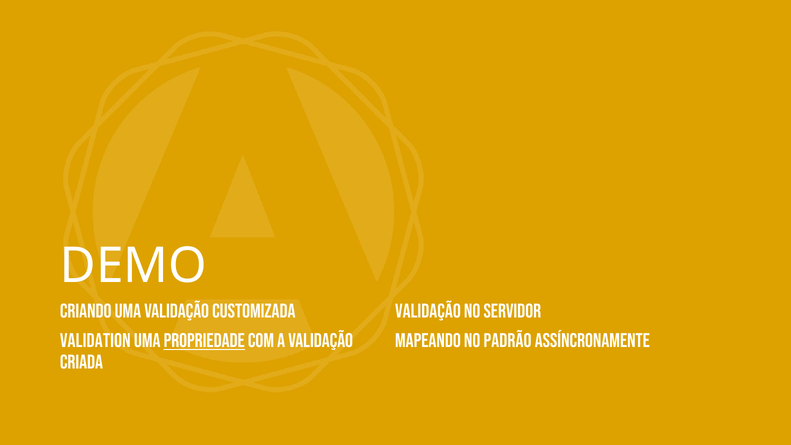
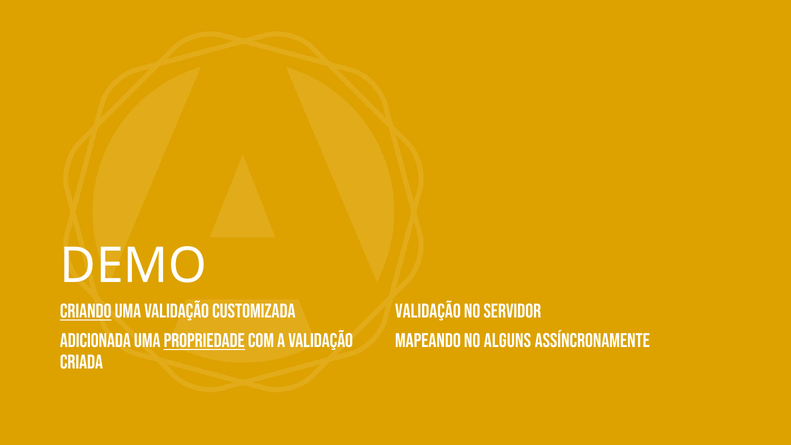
Criando underline: none -> present (86, 311)
Validation: Validation -> Adicionada (95, 341)
padrão: padrão -> alguns (507, 341)
